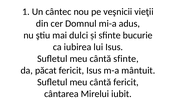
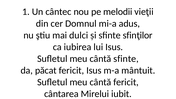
veşnicii: veşnicii -> melodii (118, 12)
bucurie: bucurie -> sfinţilor (138, 35)
